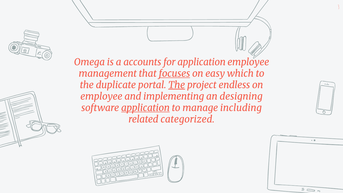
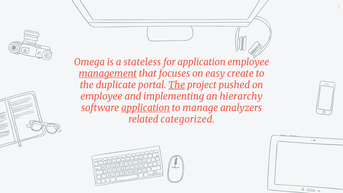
accounts: accounts -> stateless (142, 62)
management underline: none -> present (108, 74)
focuses underline: present -> none (174, 74)
which: which -> create (240, 74)
endless: endless -> pushed (234, 85)
designing: designing -> hierarchy (241, 96)
including: including -> analyzers (241, 108)
